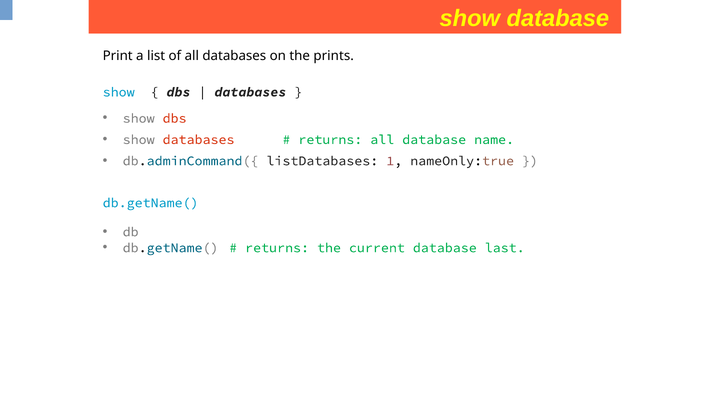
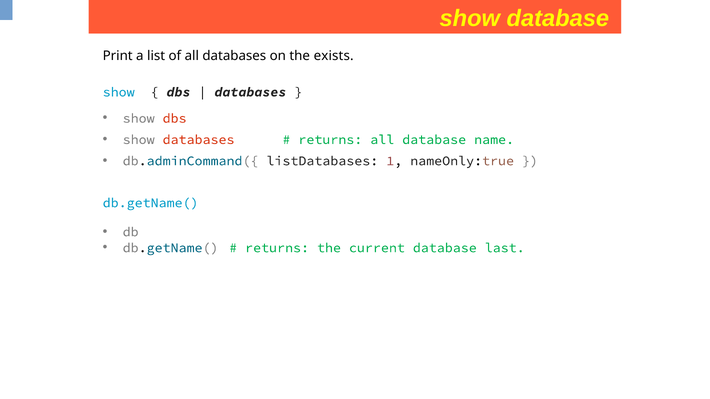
prints: prints -> exists (334, 56)
